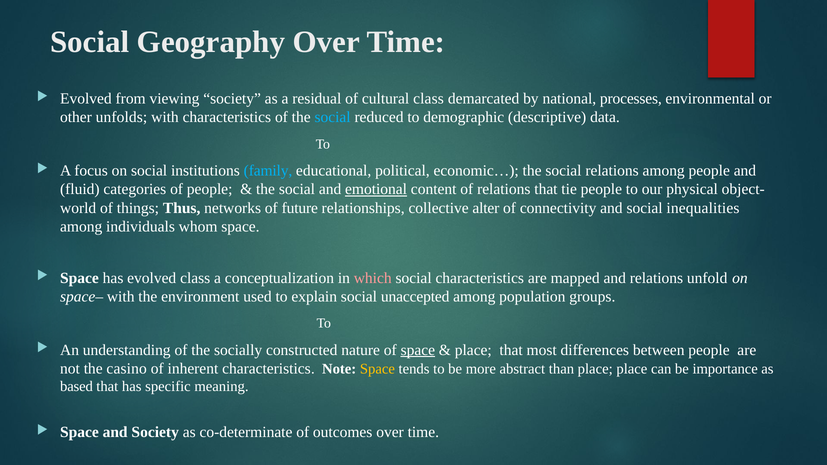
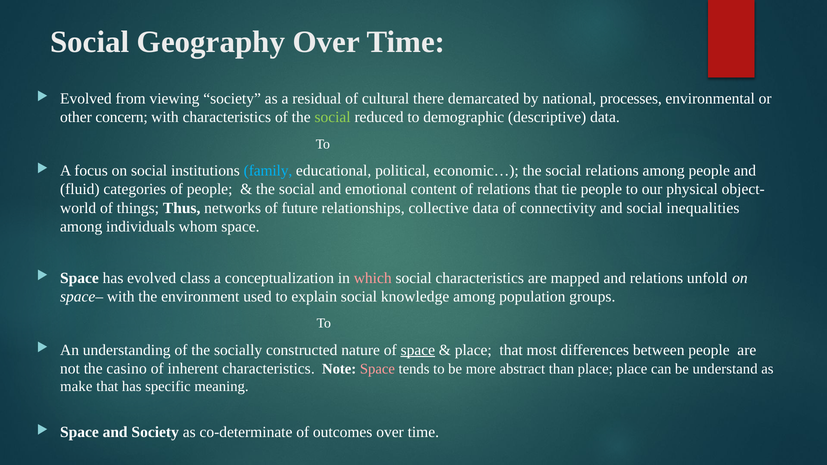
cultural class: class -> there (429, 99)
unfolds: unfolds -> concern (122, 117)
social colour: light blue -> light green (333, 117)
emotional underline: present -> none (376, 189)
collective alter: alter -> data (486, 208)
unaccepted: unaccepted -> knowledge (415, 297)
Space colour: yellow -> pink (377, 369)
importance: importance -> understand (725, 369)
based: based -> make (76, 387)
